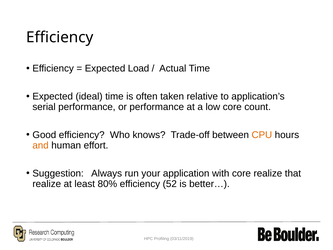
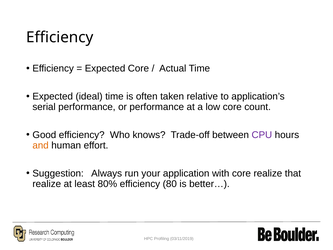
Expected Load: Load -> Core (138, 68)
CPU colour: orange -> purple (262, 135)
52: 52 -> 80 (170, 184)
